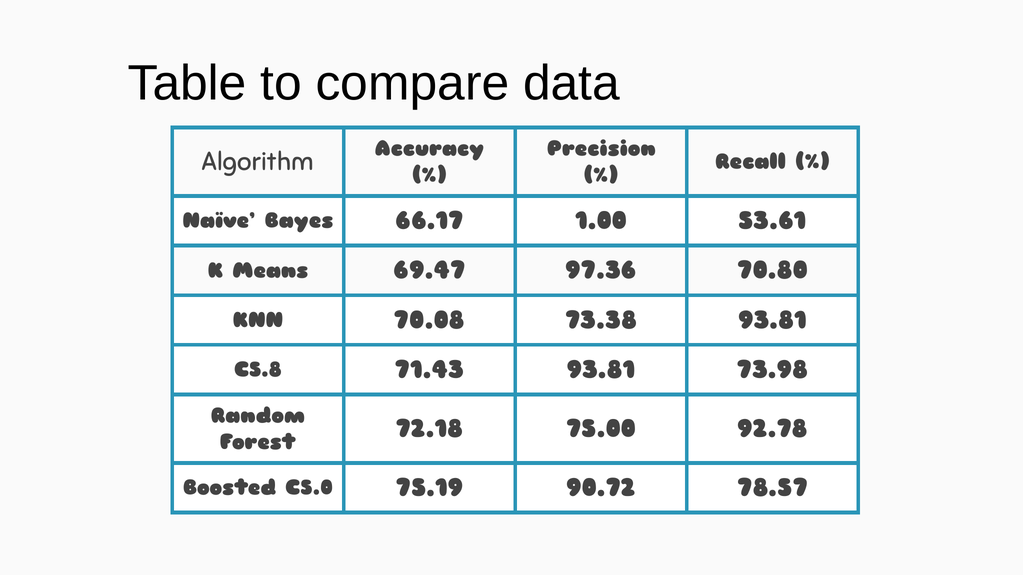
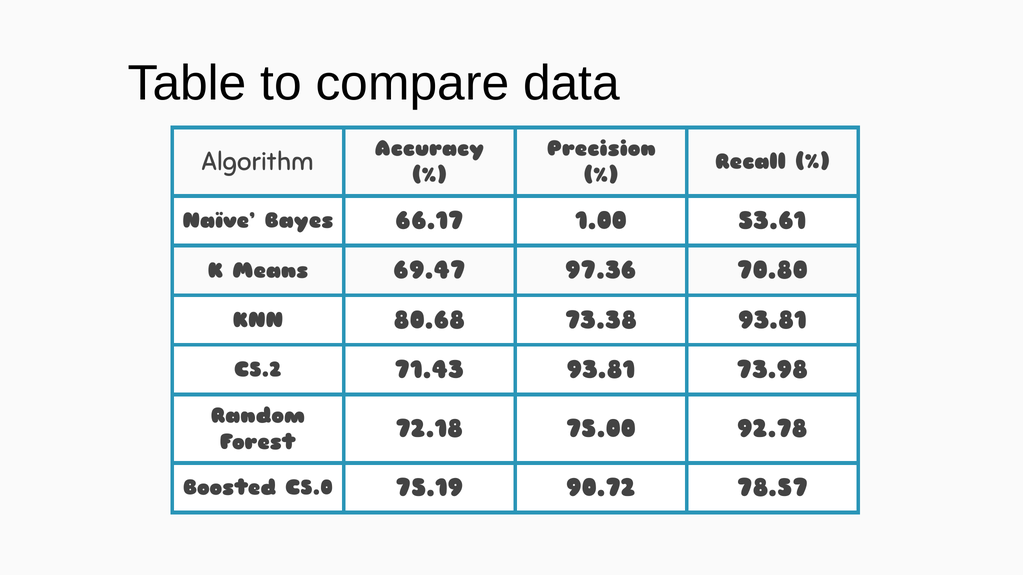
70.08: 70.08 -> 80.68 (430, 320)
C5.8: C5.8 -> C5.2 (258, 370)
